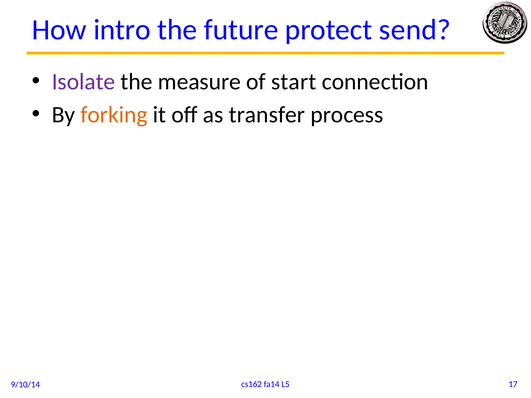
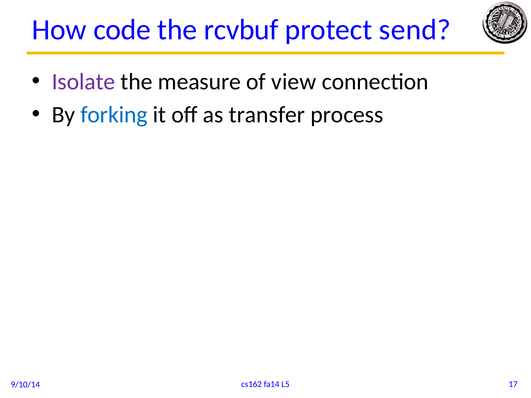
intro: intro -> code (122, 30)
future: future -> rcvbuf (241, 30)
start: start -> view (294, 82)
forking colour: orange -> blue (114, 115)
